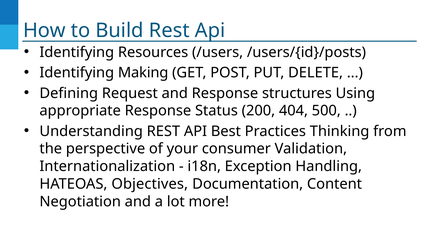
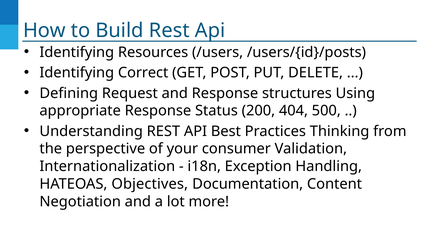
Making: Making -> Correct (143, 73)
